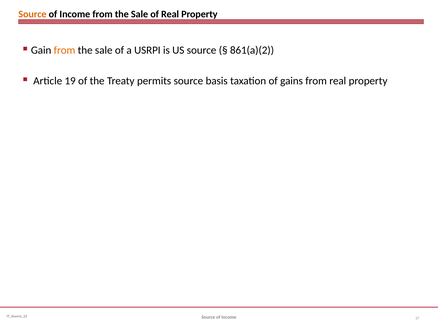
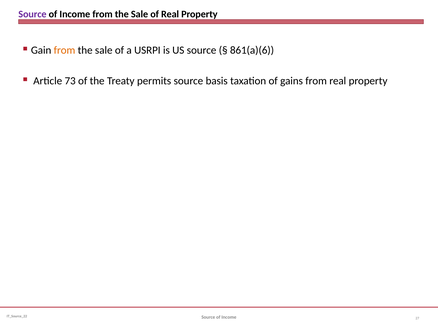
Source colour: orange -> purple (32, 14)
861(a)(2: 861(a)(2 -> 861(a)(6 (252, 50)
19: 19 -> 73 (70, 81)
